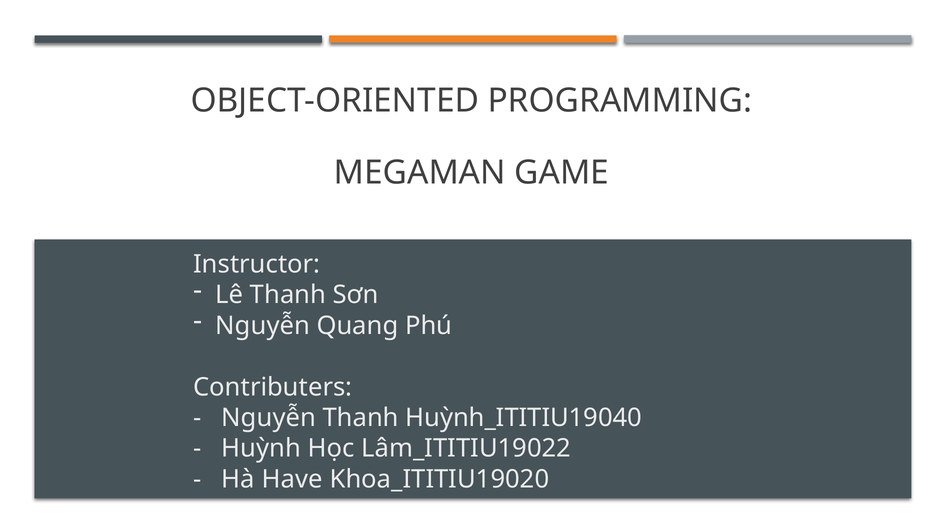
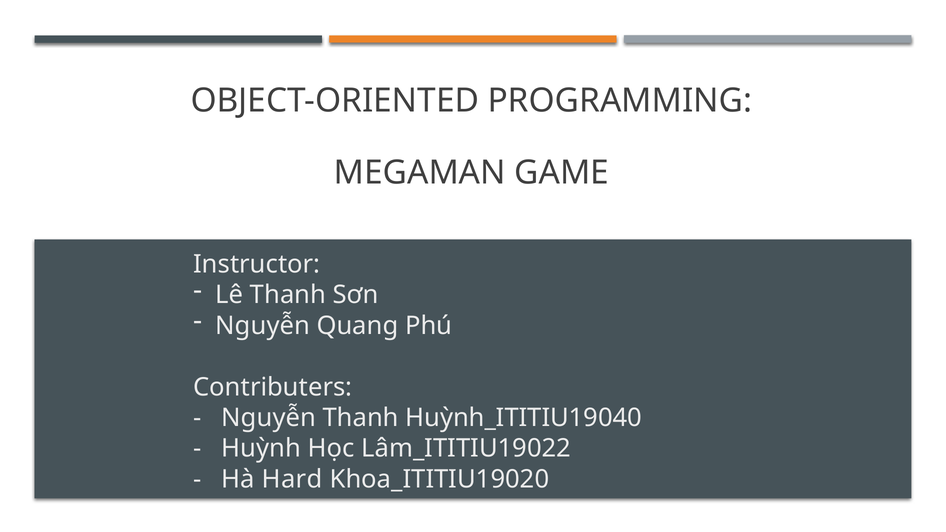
Have: Have -> Hard (292, 479)
